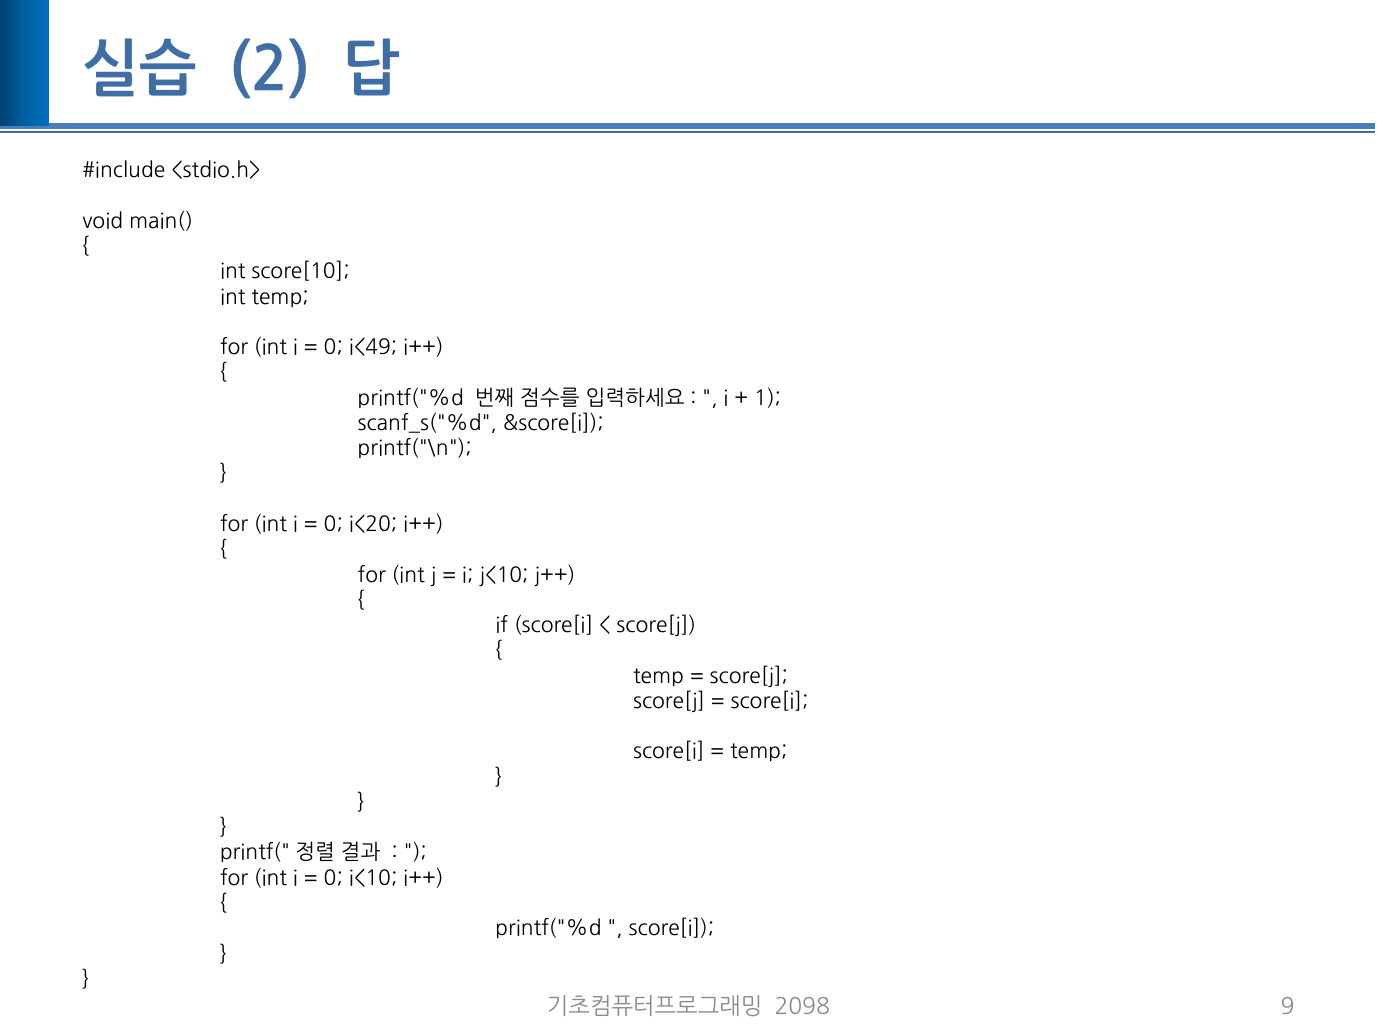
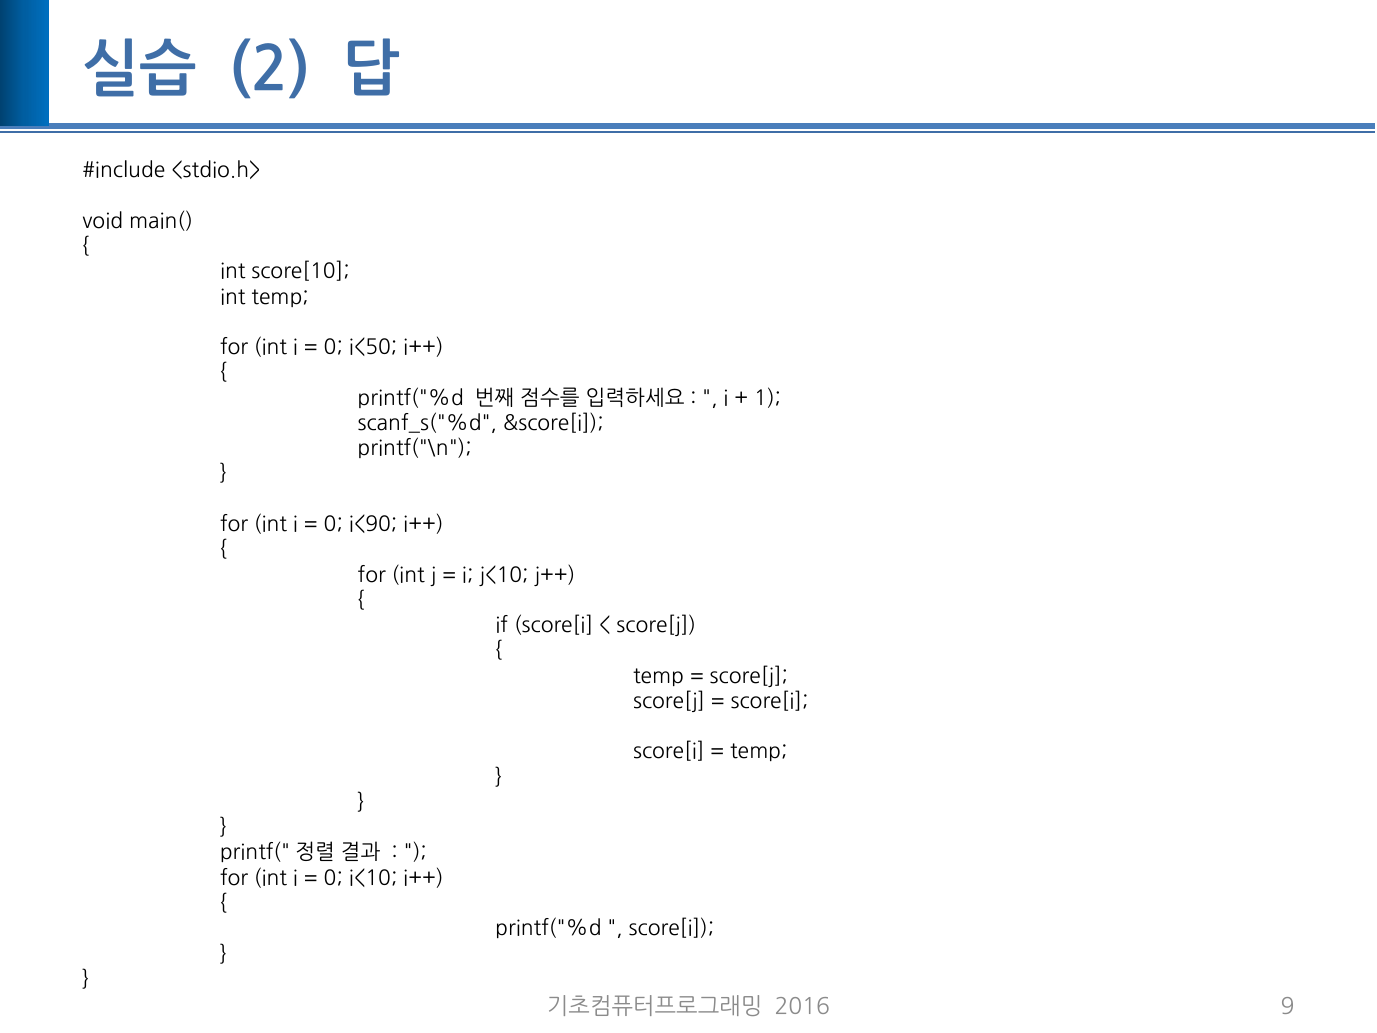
i<49: i<49 -> i<50 (373, 348)
i<20: i<20 -> i<90 (373, 524)
2098: 2098 -> 2016 (802, 1007)
